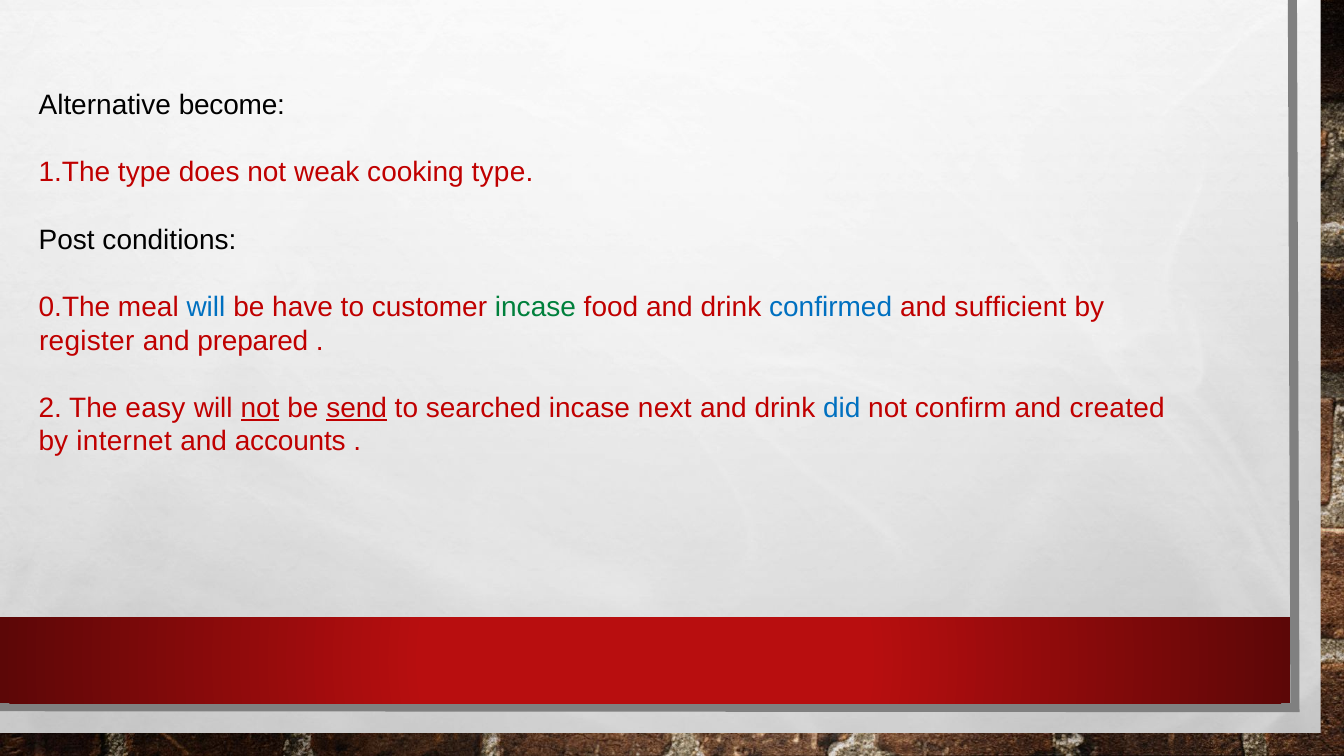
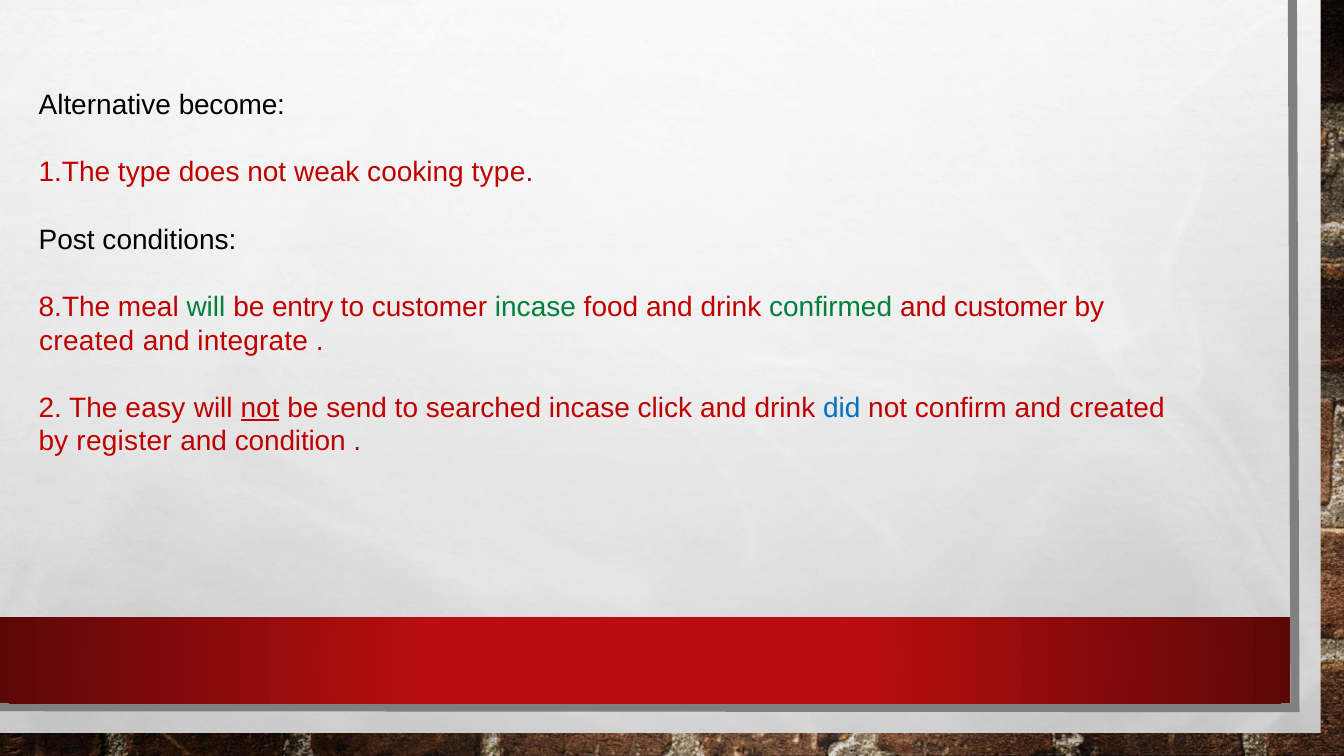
0.The: 0.The -> 8.The (74, 307)
will colour: blue -> green (206, 307)
have: have -> entry (303, 307)
confirmed colour: blue -> green (831, 307)
and sufficient: sufficient -> customer (1011, 307)
register: register -> created (87, 341)
prepared: prepared -> integrate (253, 341)
send underline: present -> none (357, 408)
next: next -> click (665, 408)
internet: internet -> register (124, 442)
accounts: accounts -> condition (290, 442)
